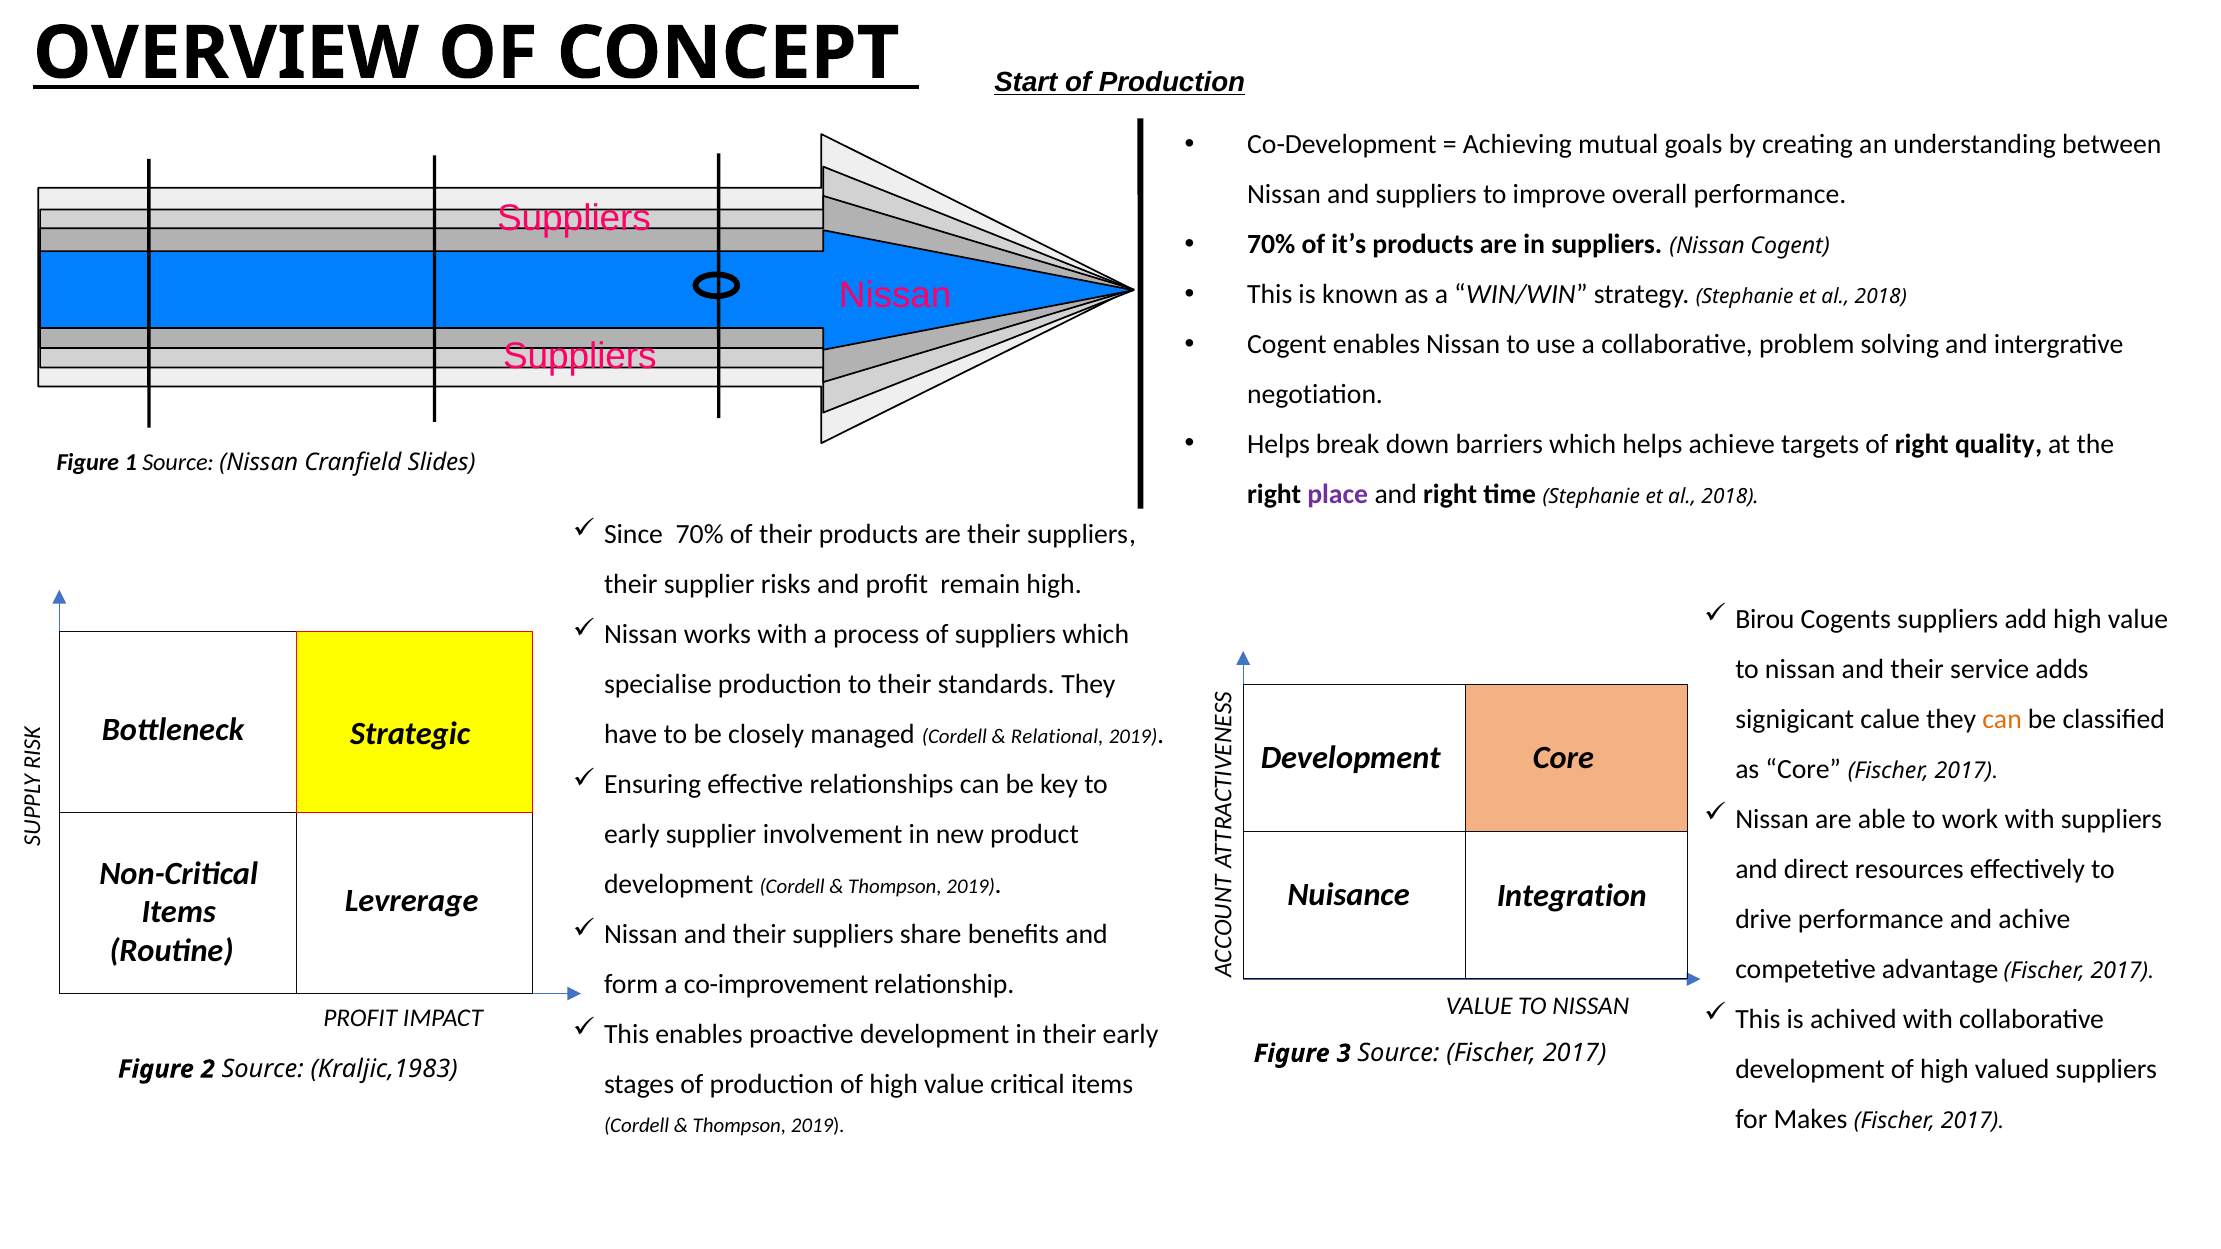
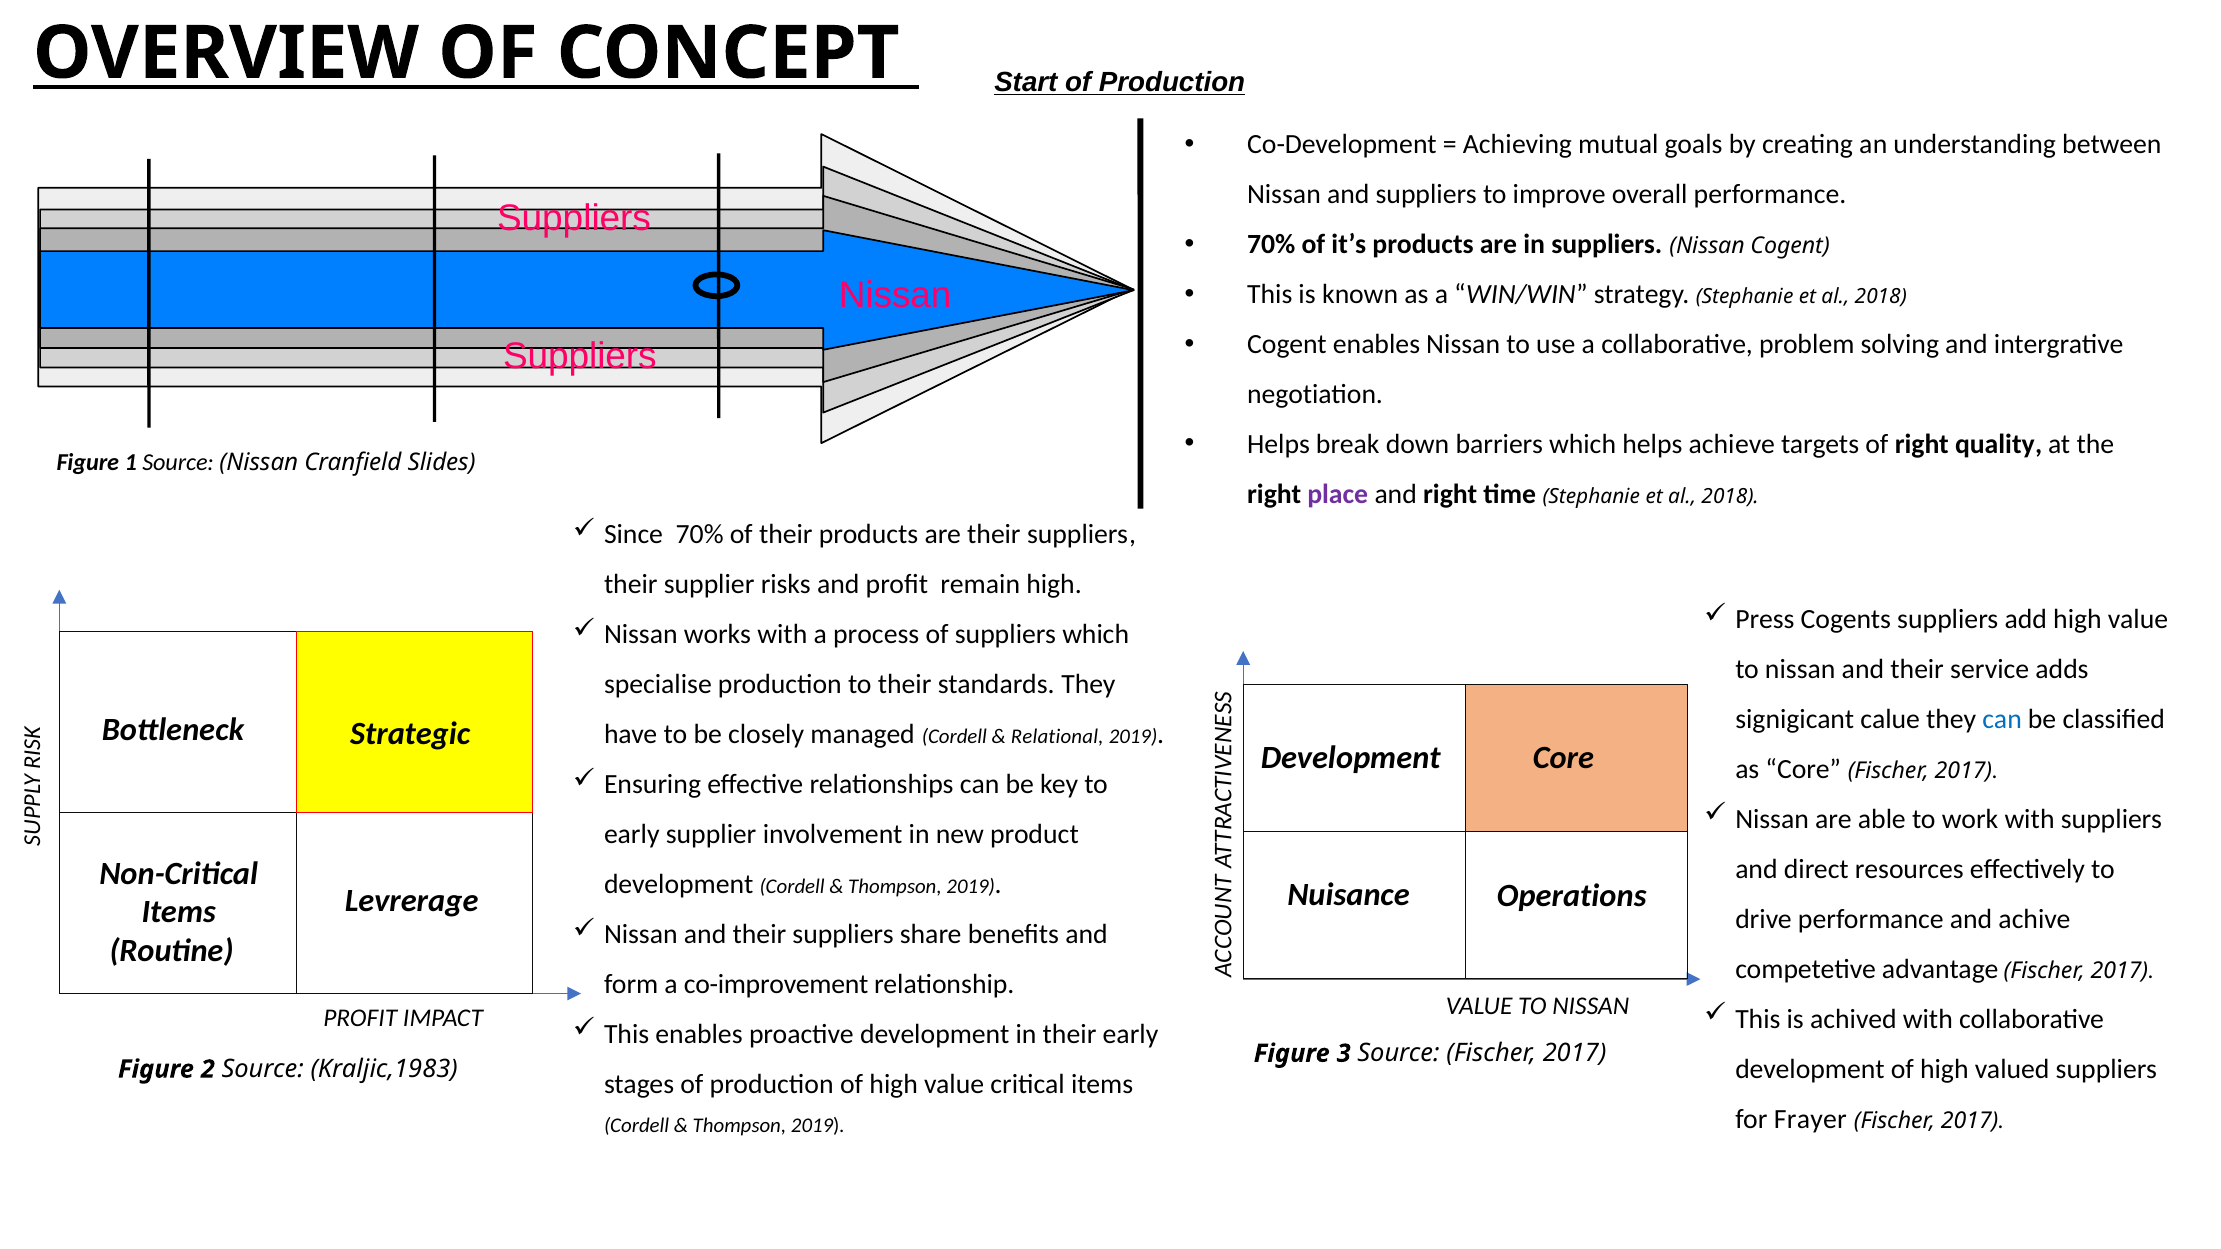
Birou: Birou -> Press (1765, 619)
can colour: orange -> blue (2002, 719)
Integration: Integration -> Operations (1572, 896)
Makes: Makes -> Frayer (1810, 1119)
